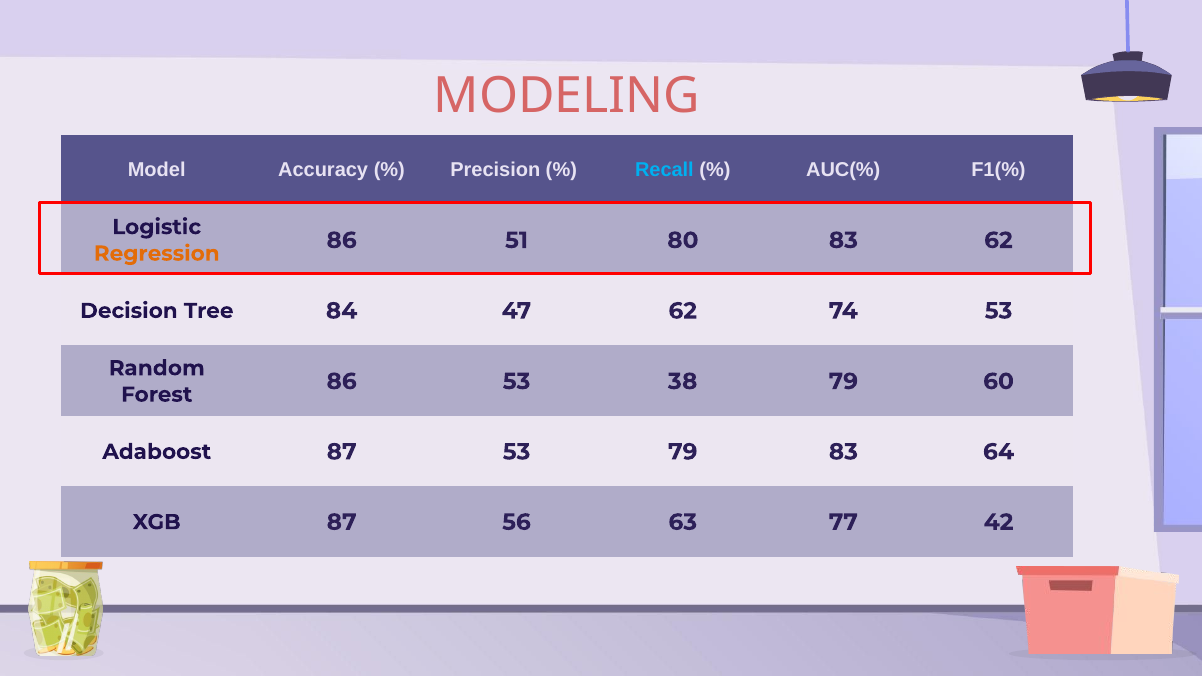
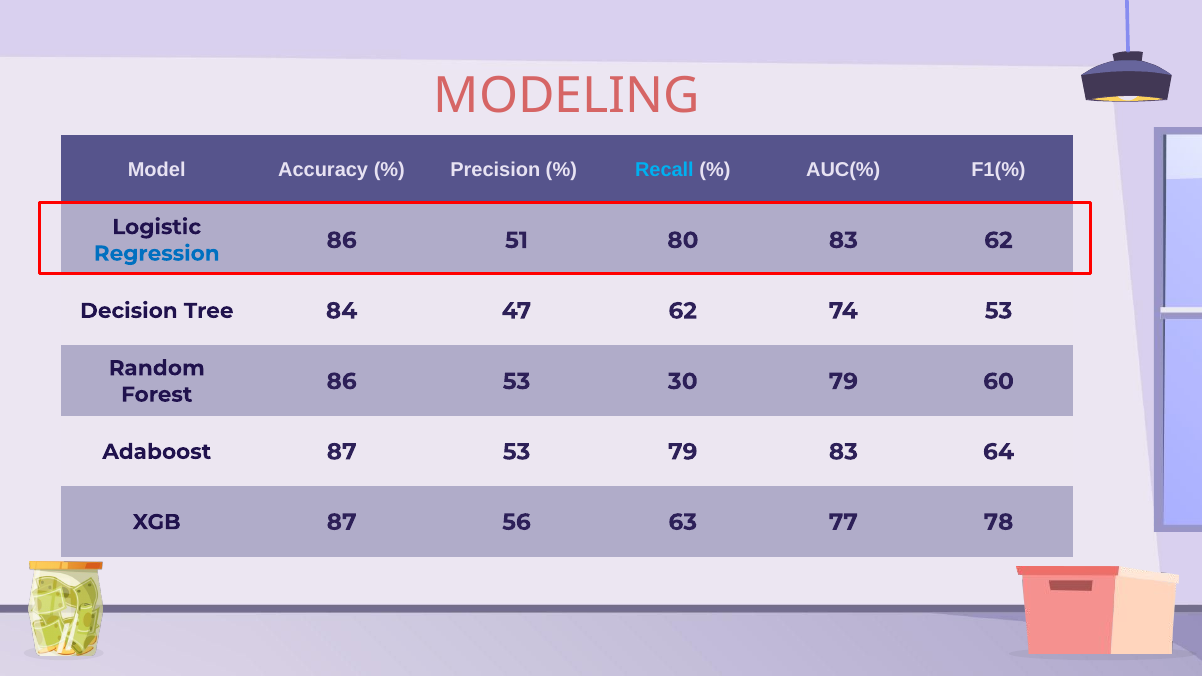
Regression colour: orange -> blue (157, 254)
38: 38 -> 30 (683, 381)
42: 42 -> 78 (999, 522)
